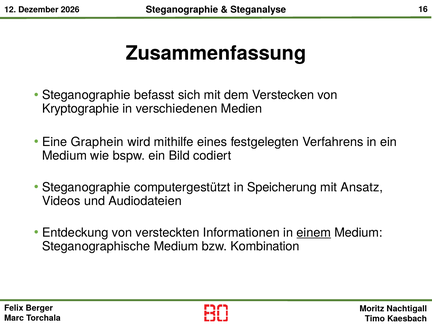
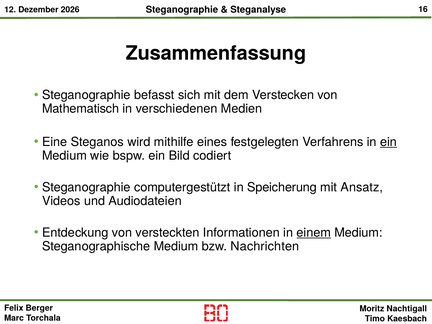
Kryptographie: Kryptographie -> Mathematisch (81, 109)
Graphein: Graphein -> Steganos (97, 142)
ein underline: none -> present (389, 142)
Kombination: Kombination -> Nachrichten (265, 246)
